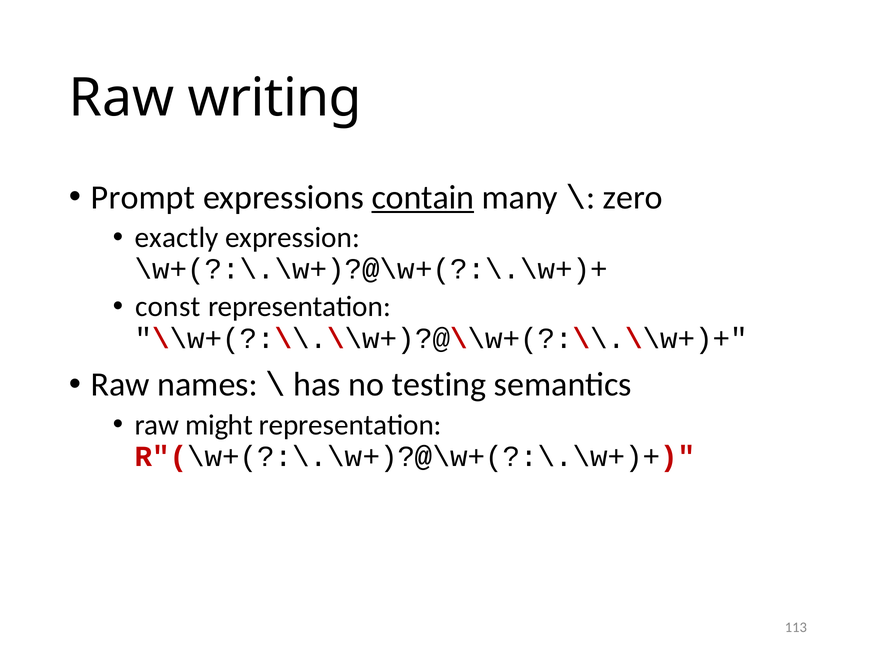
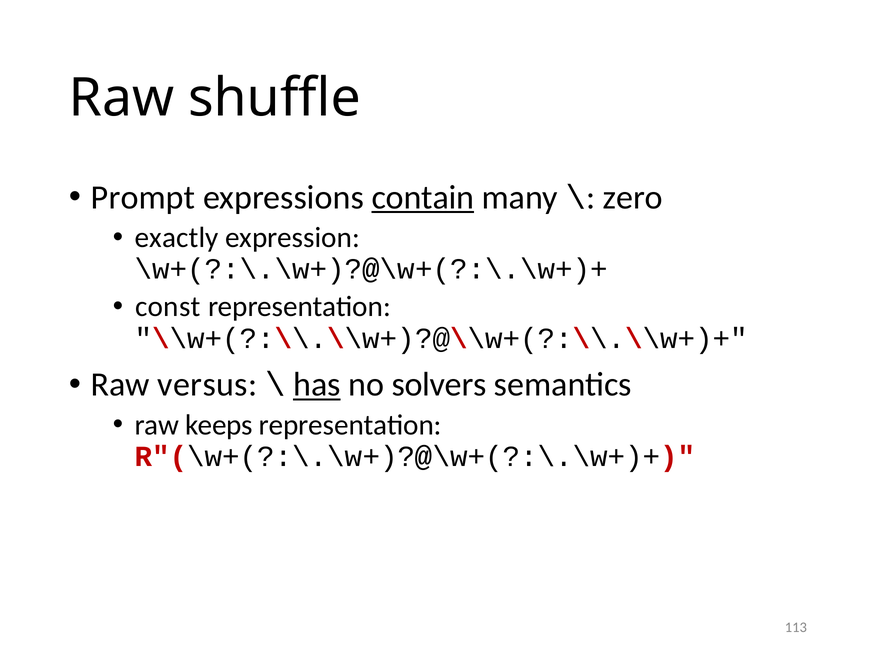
writing: writing -> shuffle (275, 98)
names: names -> versus (207, 385)
has underline: none -> present (317, 385)
testing: testing -> solvers (439, 385)
might: might -> keeps (219, 425)
